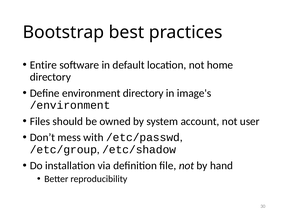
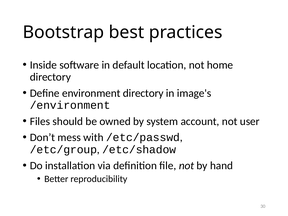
Entire: Entire -> Inside (43, 65)
